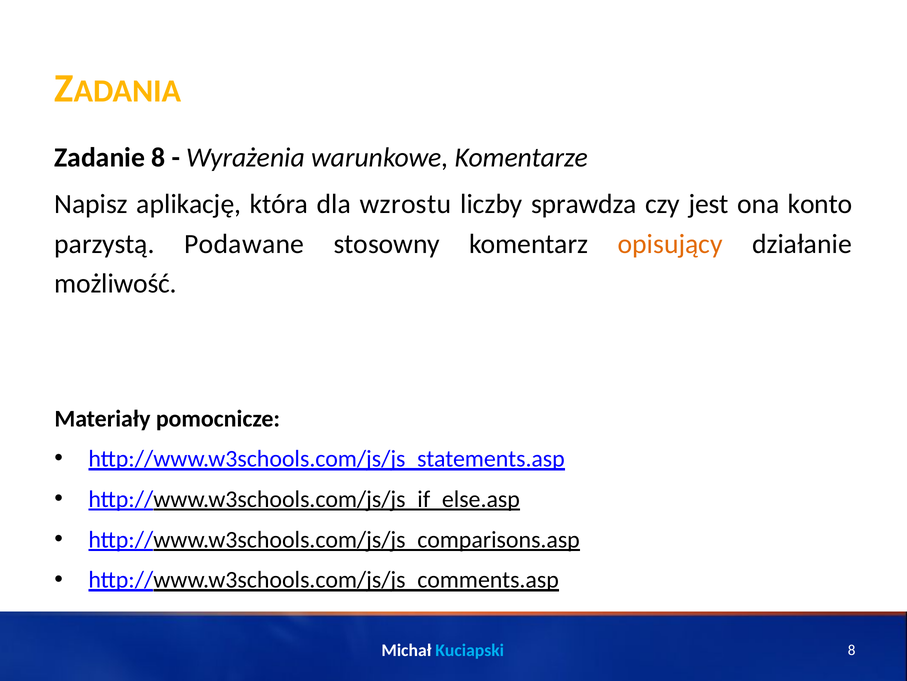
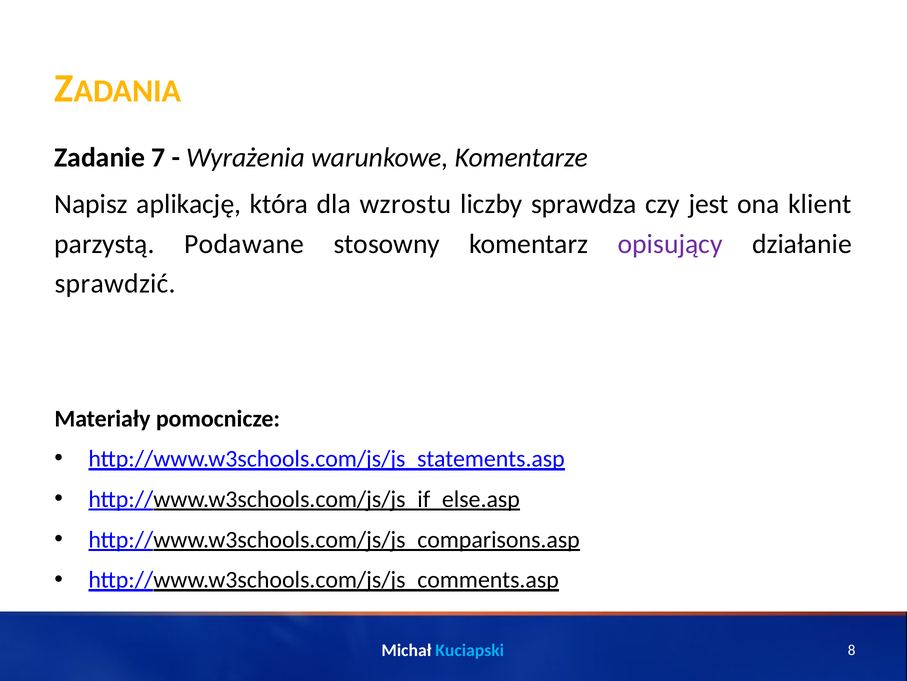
Zadanie 8: 8 -> 7 (158, 157)
konto: konto -> klient (820, 204)
opisujący colour: orange -> purple (670, 244)
możliwość: możliwość -> sprawdzić (115, 283)
